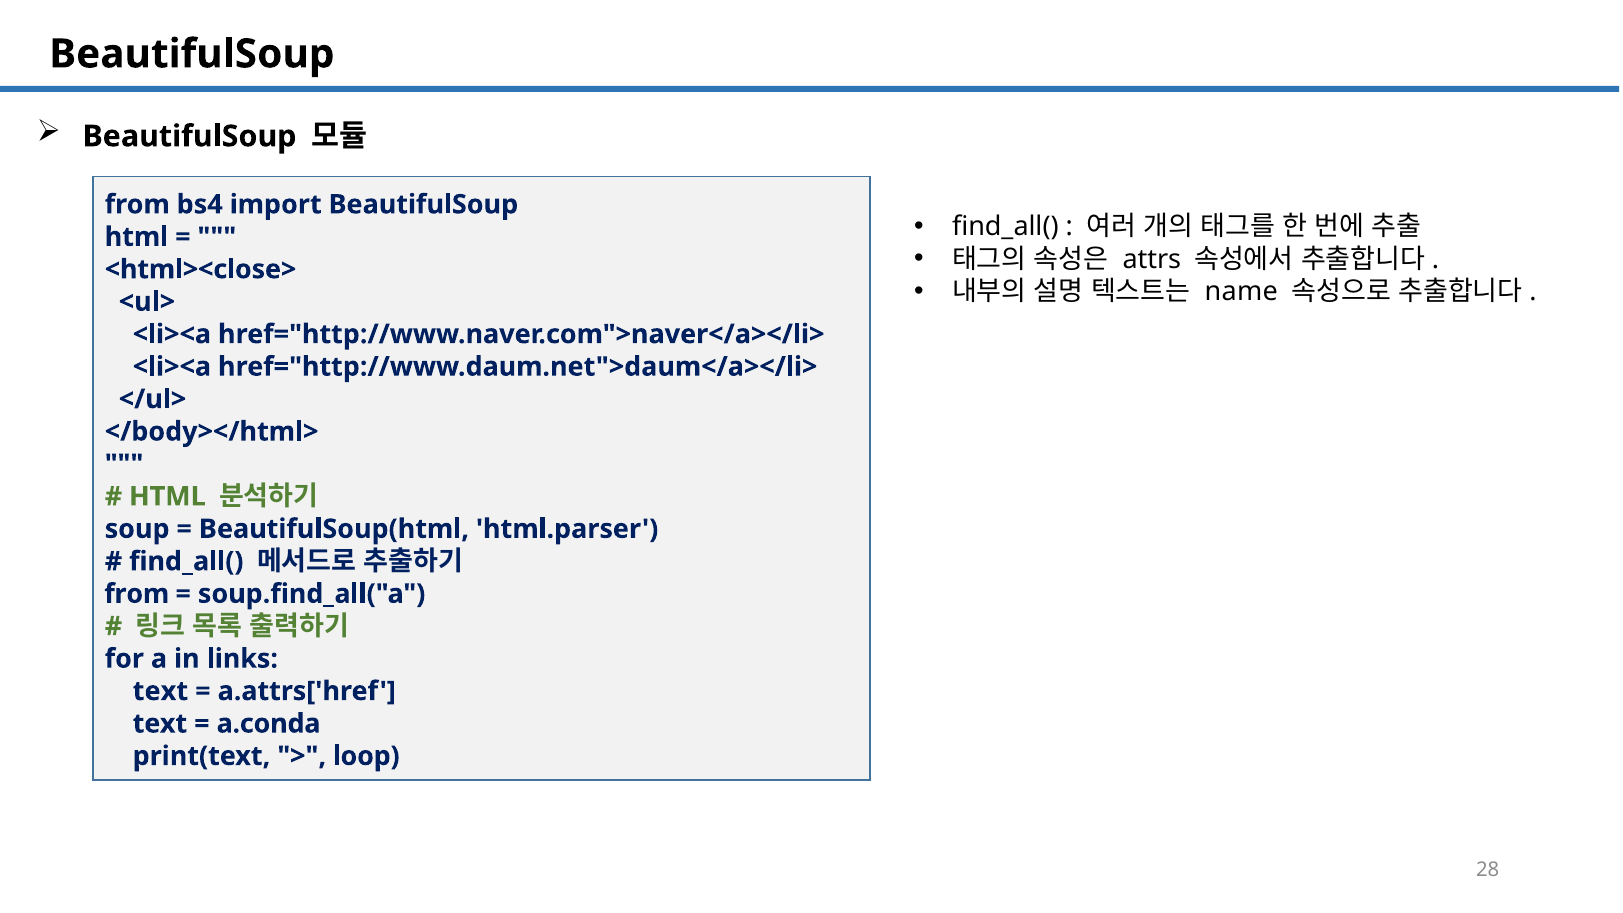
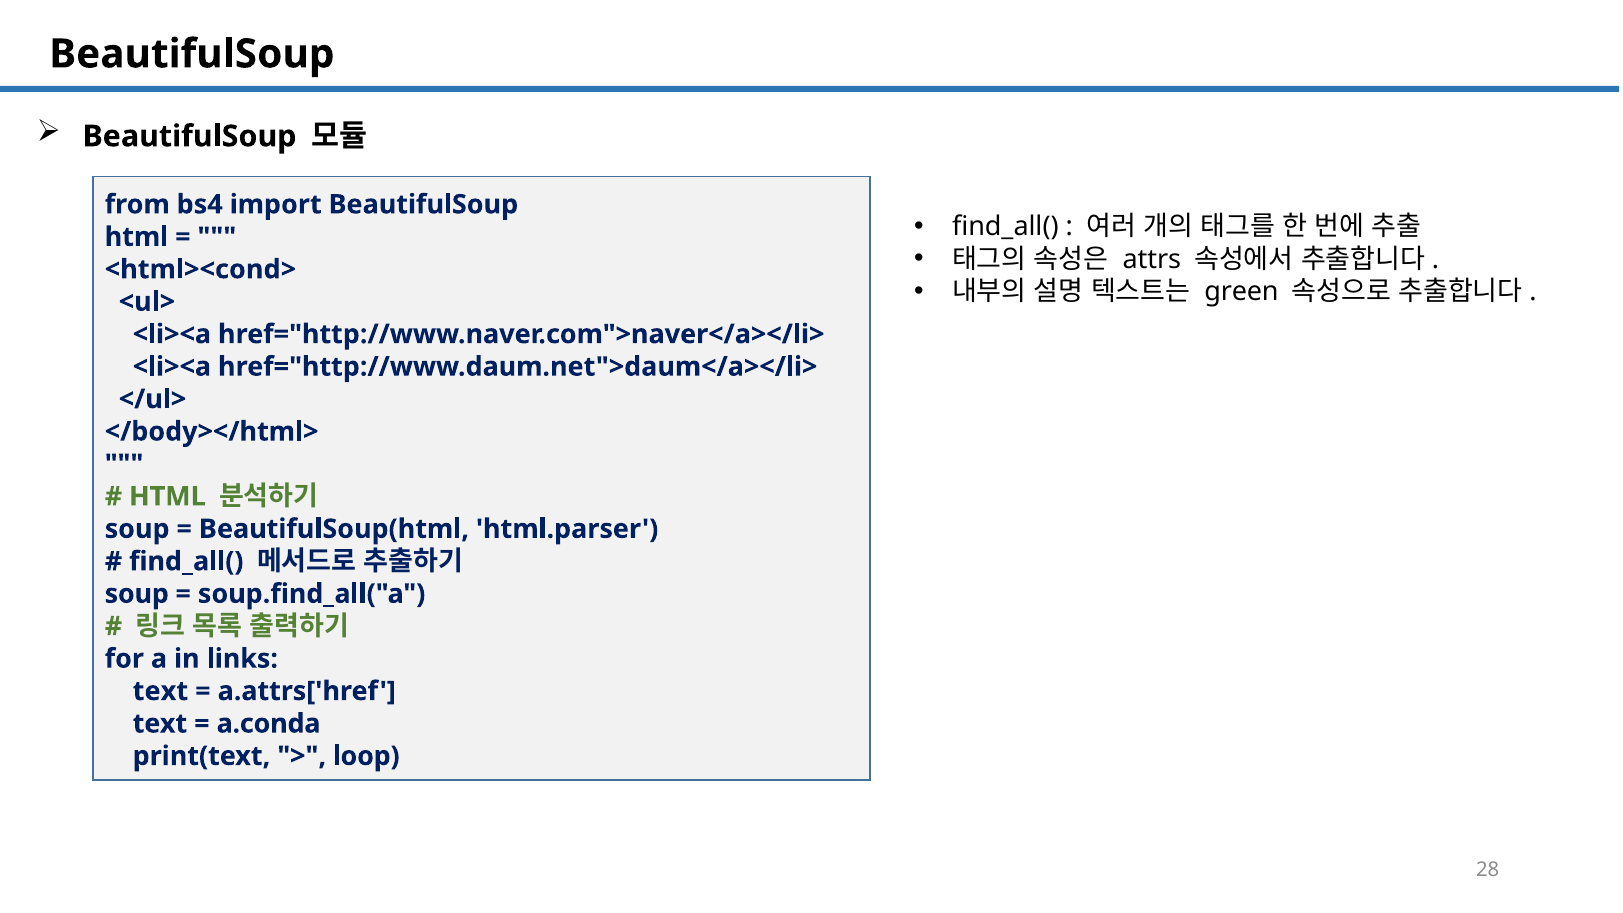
<html><close>: <html><close> -> <html><cond> (200, 269)
name: name -> green (1242, 292)
from: from -> soup (137, 594)
